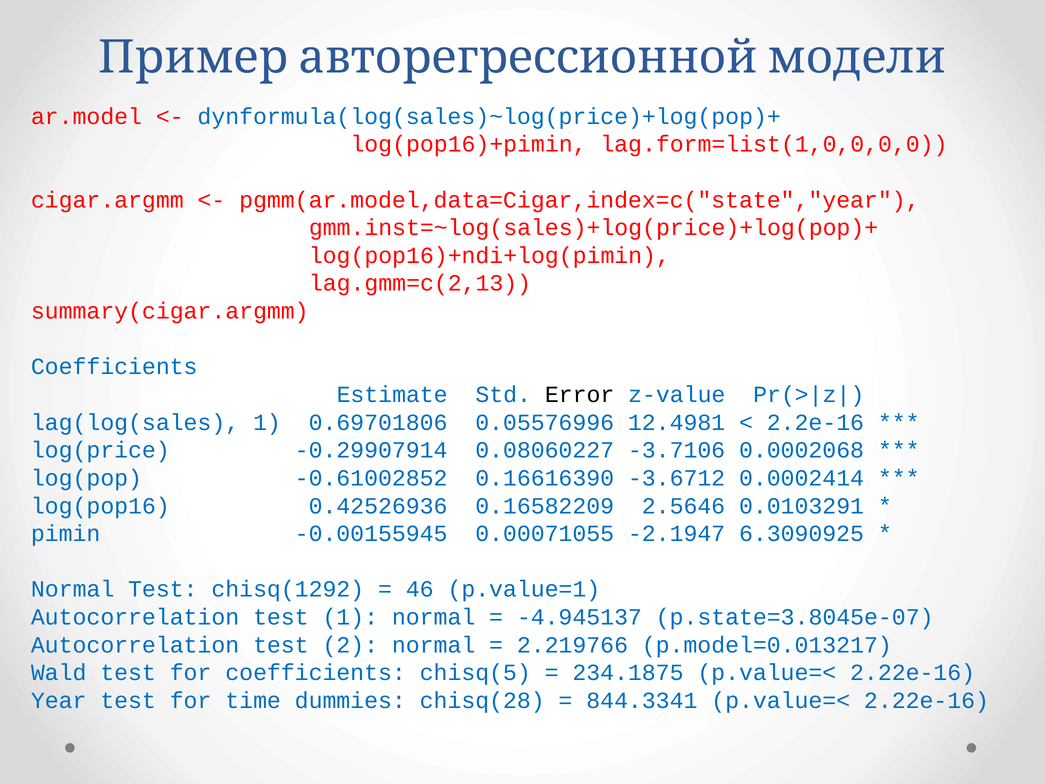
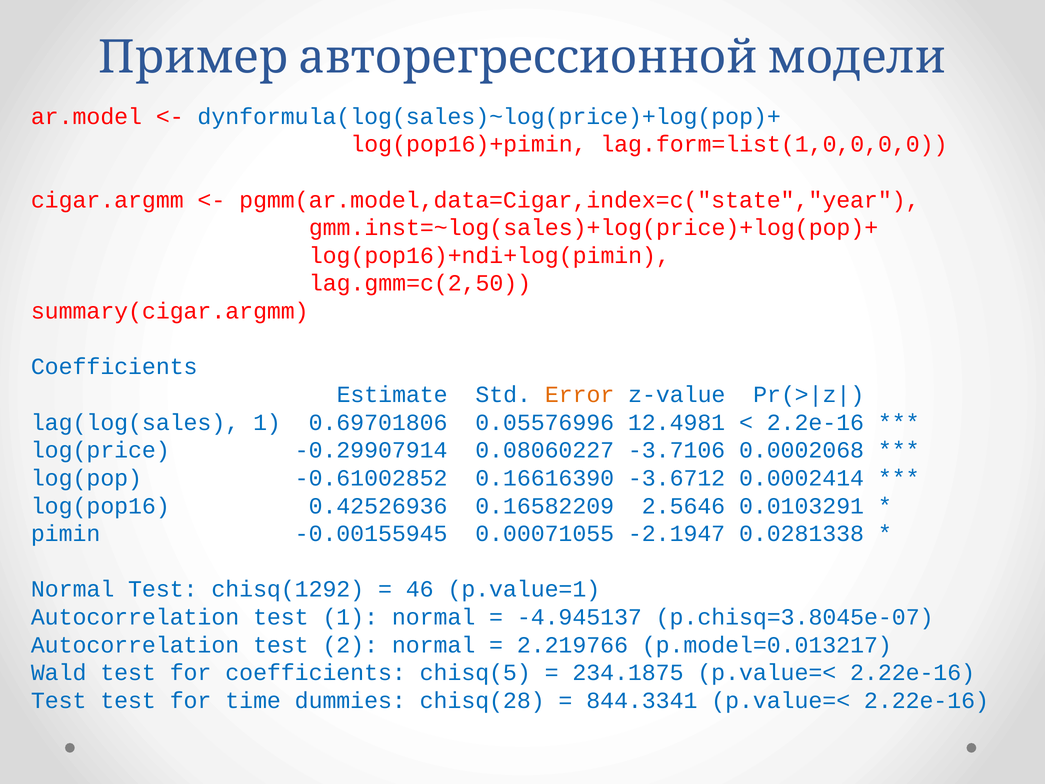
lag.gmm=c(2,13: lag.gmm=c(2,13 -> lag.gmm=c(2,50 (420, 283)
Error colour: black -> orange (580, 394)
6.3090925: 6.3090925 -> 0.0281338 (802, 534)
p.state=3.8045e-07: p.state=3.8045e-07 -> p.chisq=3.8045e-07 (795, 617)
Year: Year -> Test (59, 700)
